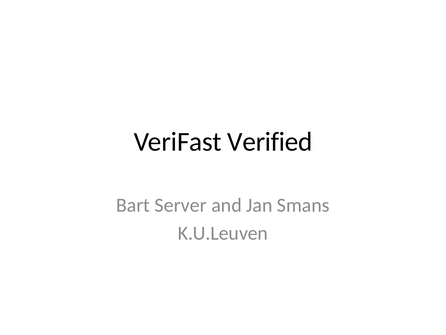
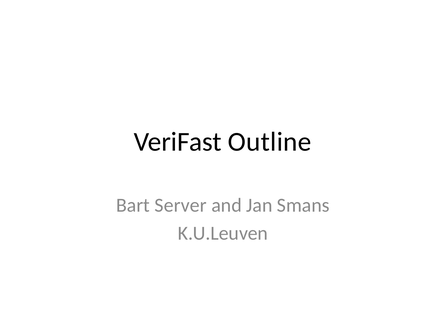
Verified: Verified -> Outline (270, 142)
